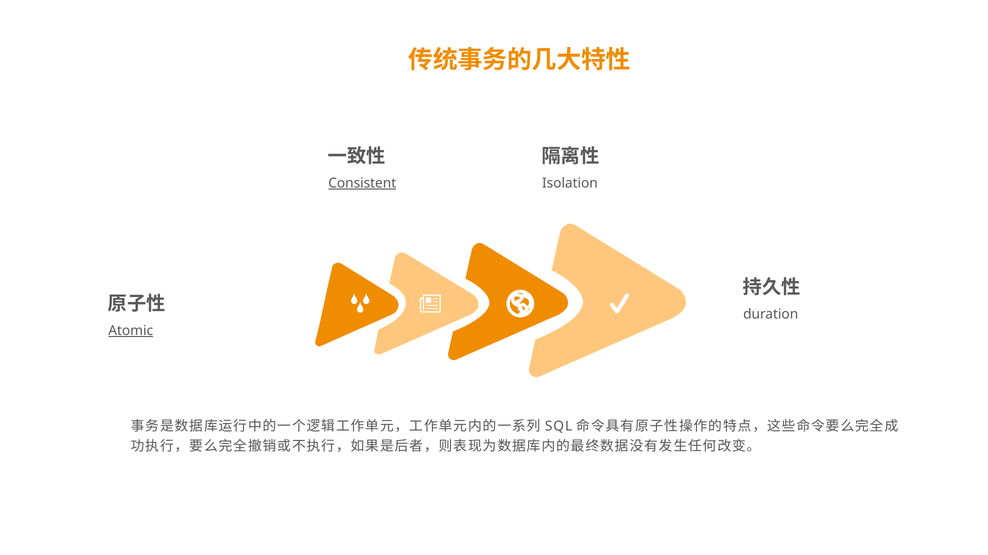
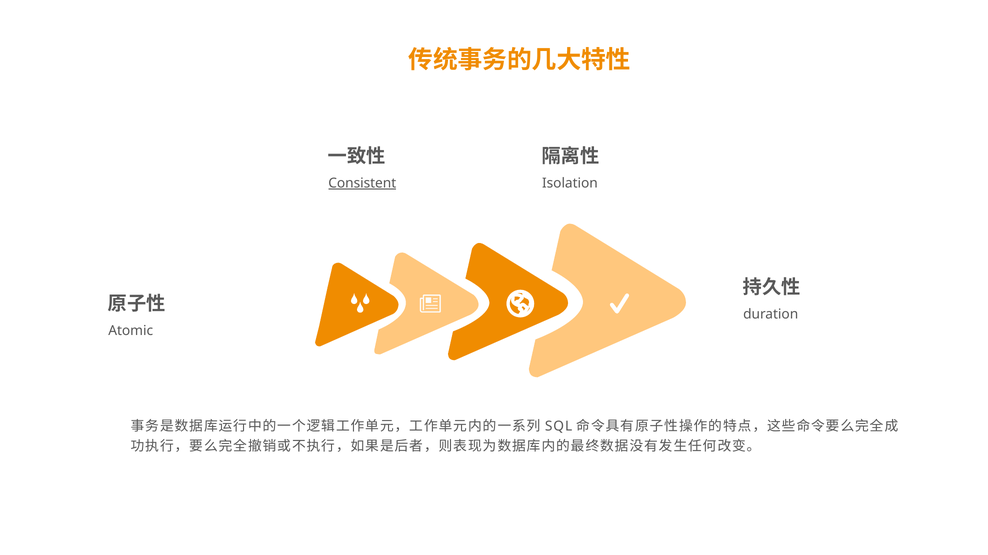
Atomic underline: present -> none (131, 331)
